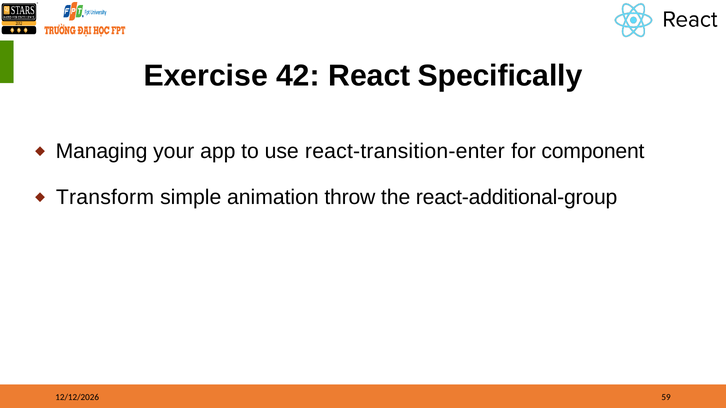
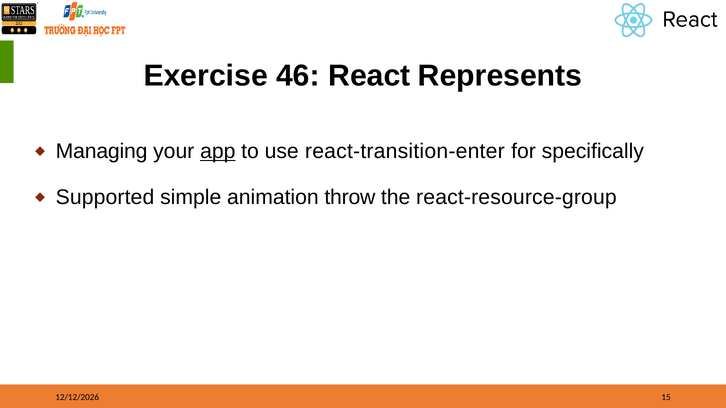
42: 42 -> 46 (298, 76)
Specifically: Specifically -> Represents (500, 76)
app underline: none -> present (218, 152)
component: component -> specifically (593, 152)
Transform: Transform -> Supported (105, 197)
react-additional-group: react-additional-group -> react-resource-group (516, 197)
59: 59 -> 15 (666, 397)
